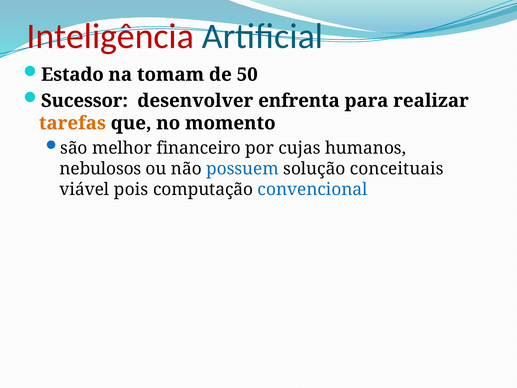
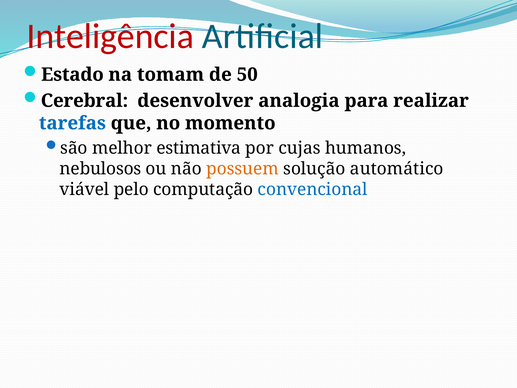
Sucessor: Sucessor -> Cerebral (84, 101)
enfrenta: enfrenta -> analogia (299, 101)
tarefas colour: orange -> blue (72, 123)
financeiro: financeiro -> estimativa (199, 148)
possuem colour: blue -> orange (243, 169)
conceituais: conceituais -> automático (397, 169)
pois: pois -> pelo (131, 189)
